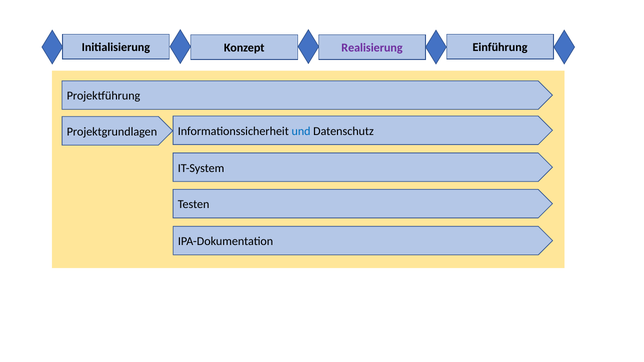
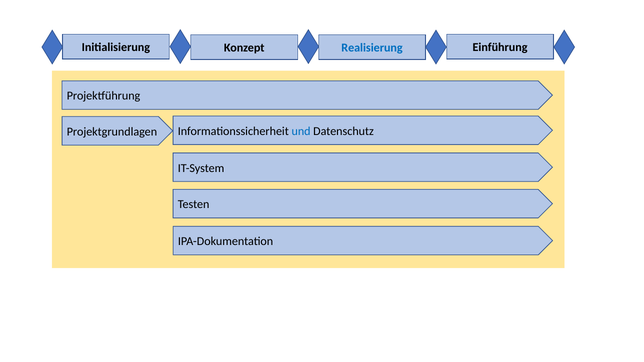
Realisierung colour: purple -> blue (372, 48)
